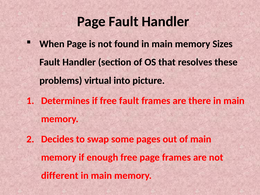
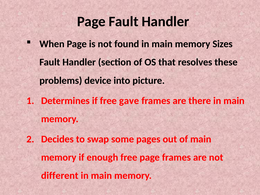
virtual: virtual -> device (98, 80)
free fault: fault -> gave (129, 101)
